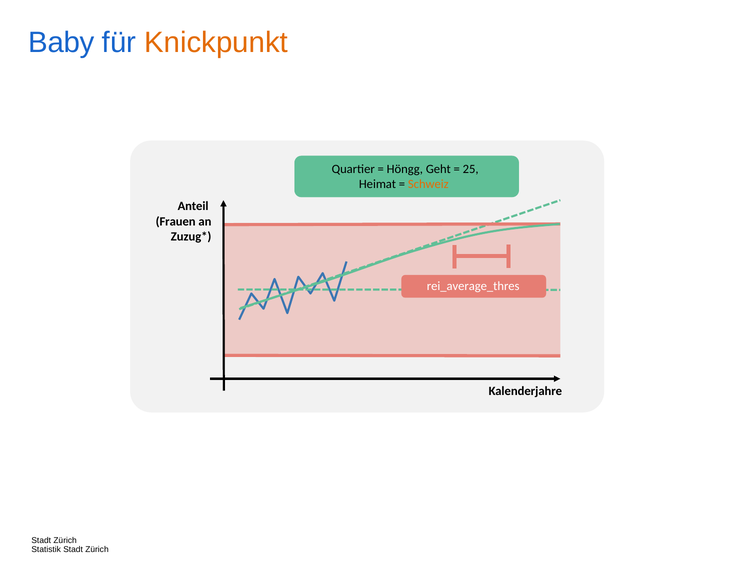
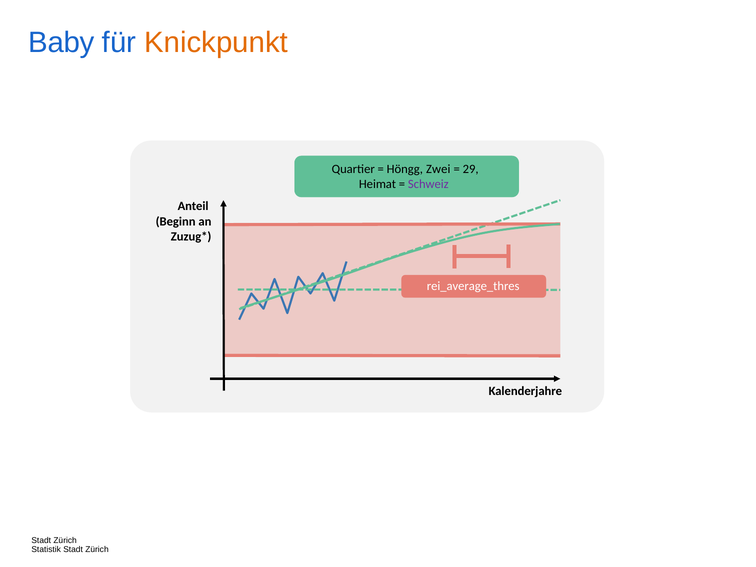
Geht: Geht -> Zwei (438, 169)
25: 25 -> 29 (471, 169)
Schweiz colour: orange -> purple (428, 184)
Frauen: Frauen -> Beginn (176, 221)
